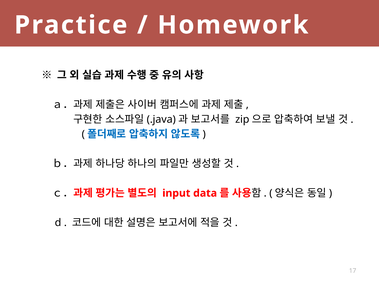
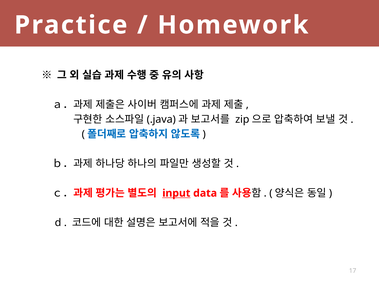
input underline: none -> present (176, 193)
